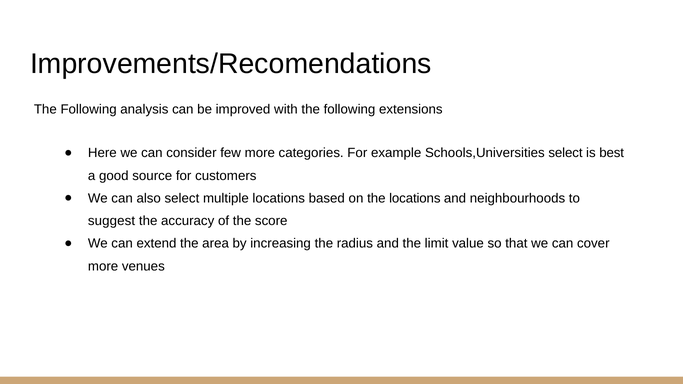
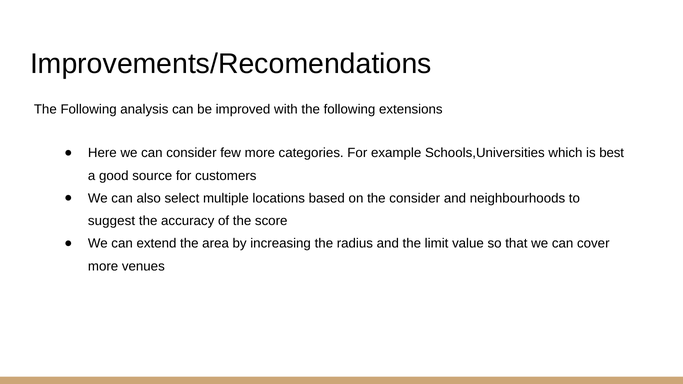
Schools,Universities select: select -> which (565, 153)
the locations: locations -> consider (415, 198)
